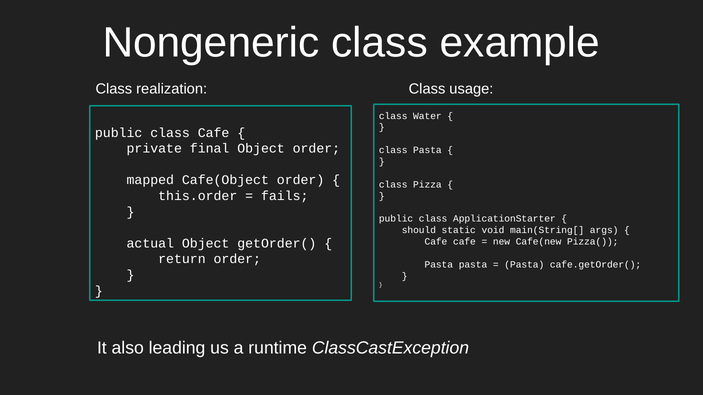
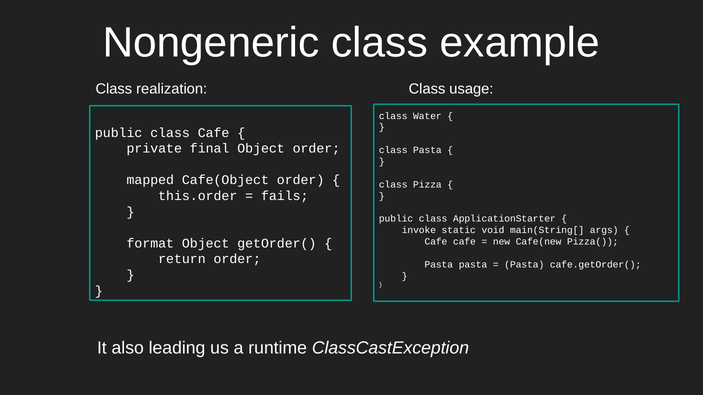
should: should -> invoke (419, 230)
actual: actual -> format (150, 244)
